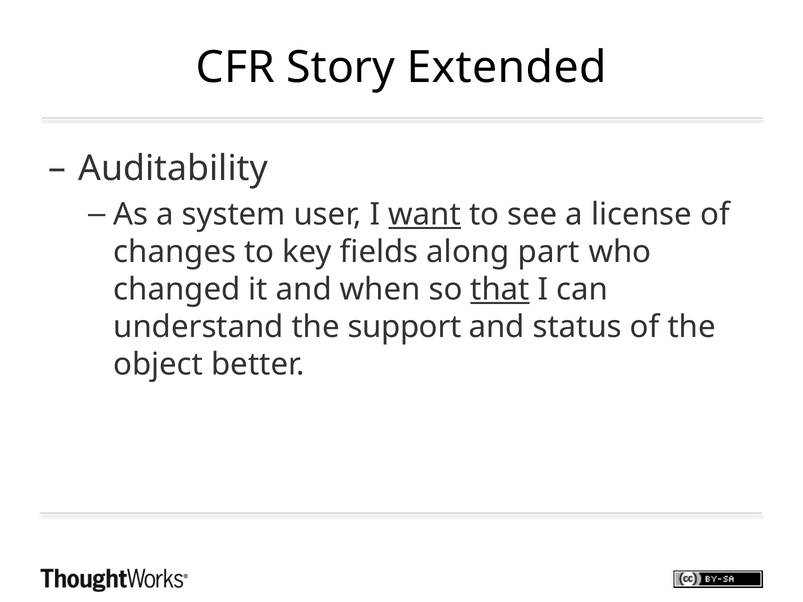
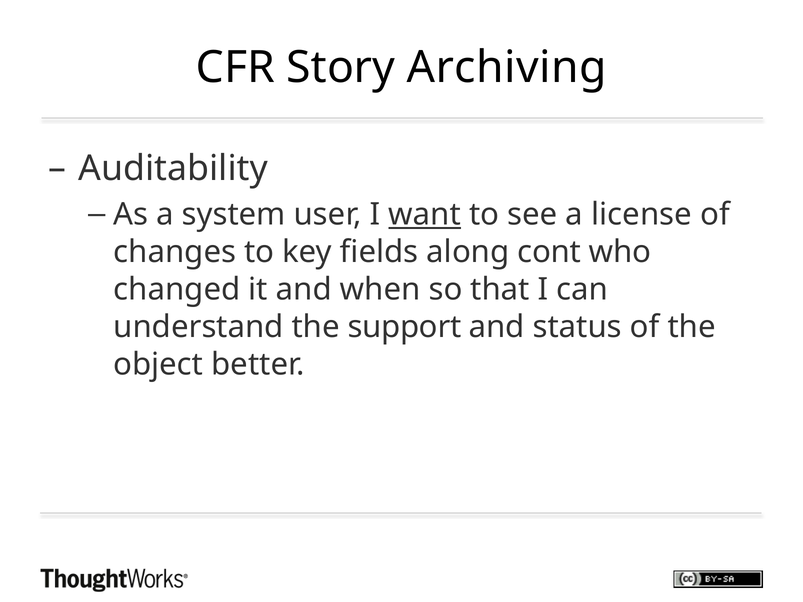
Extended: Extended -> Archiving (507, 68)
part: part -> cont (549, 252)
that underline: present -> none (500, 290)
